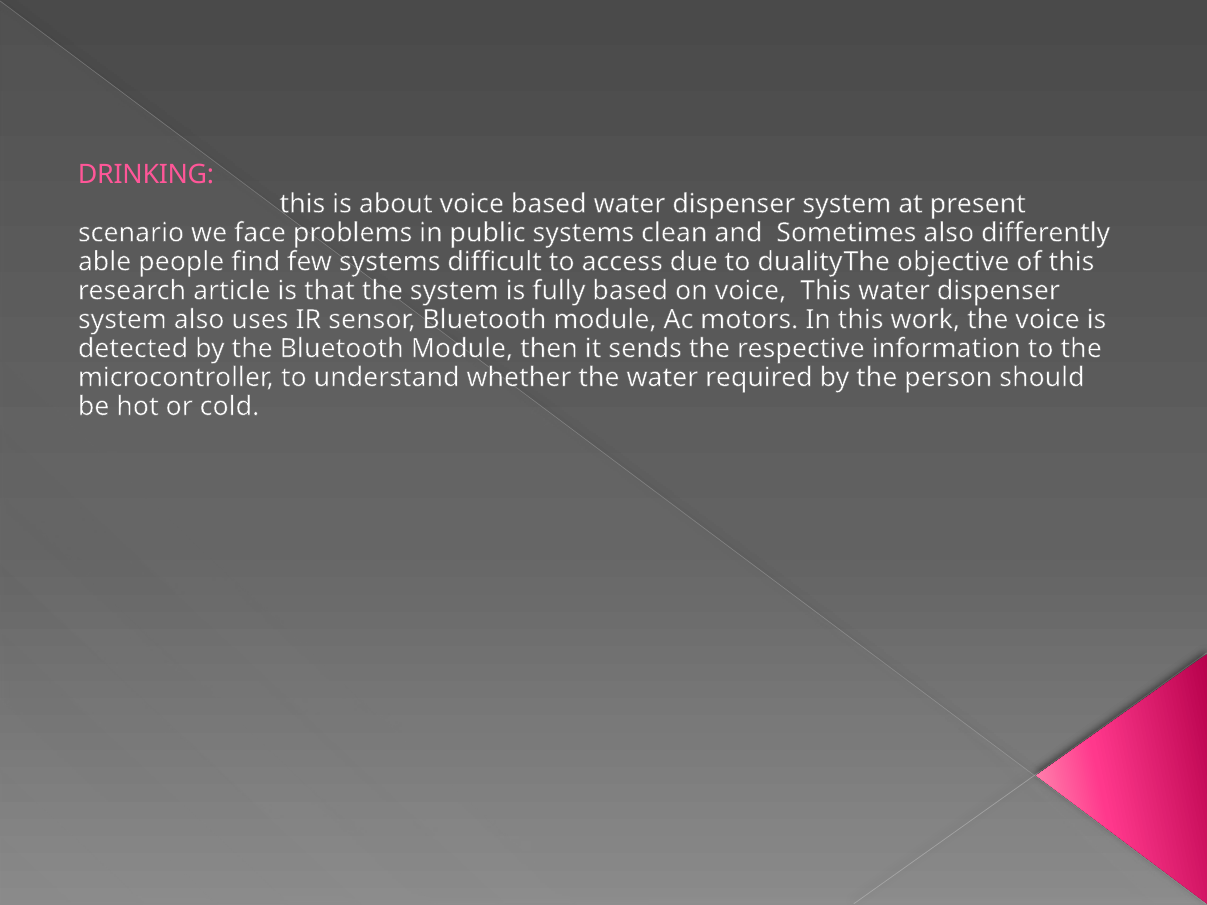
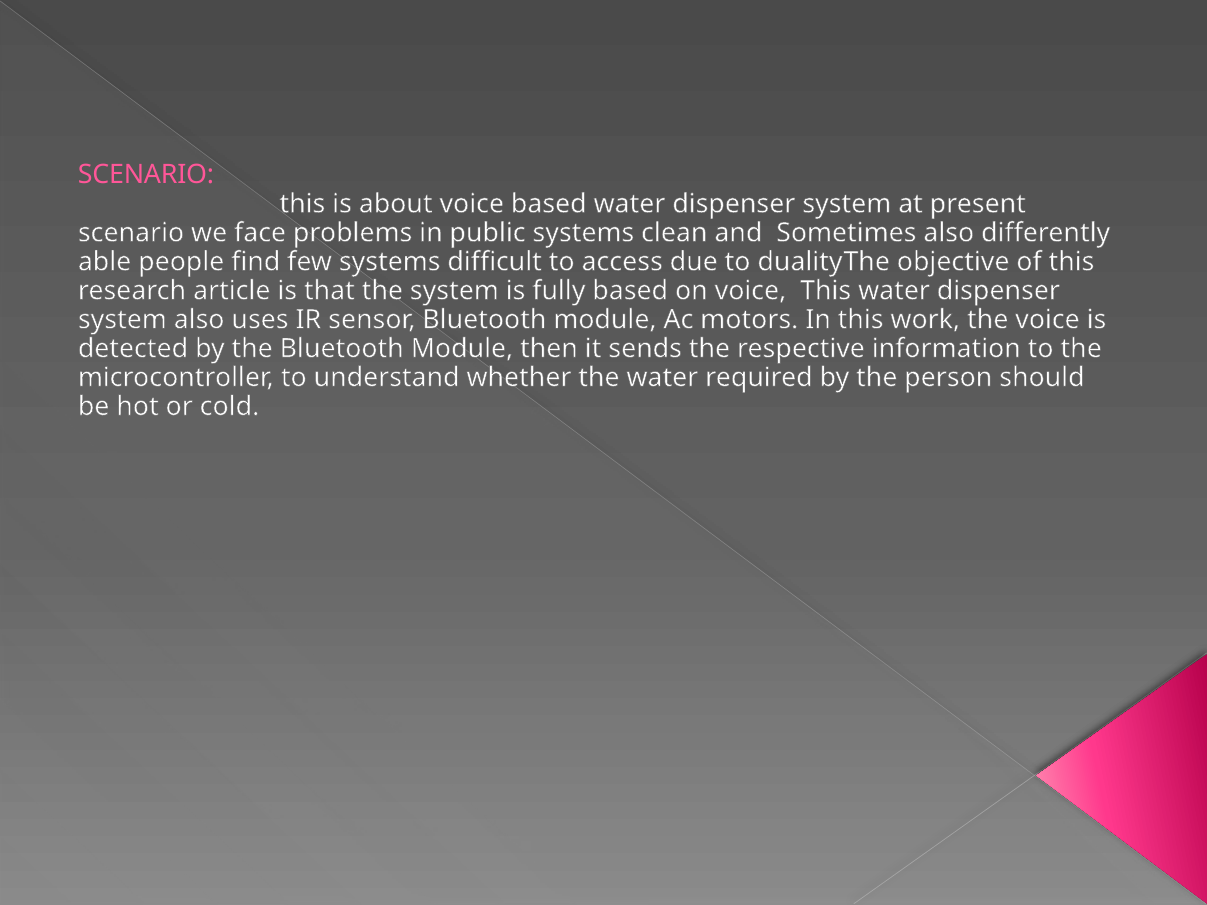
DRINKING: DRINKING -> SCENARIO (146, 175)
